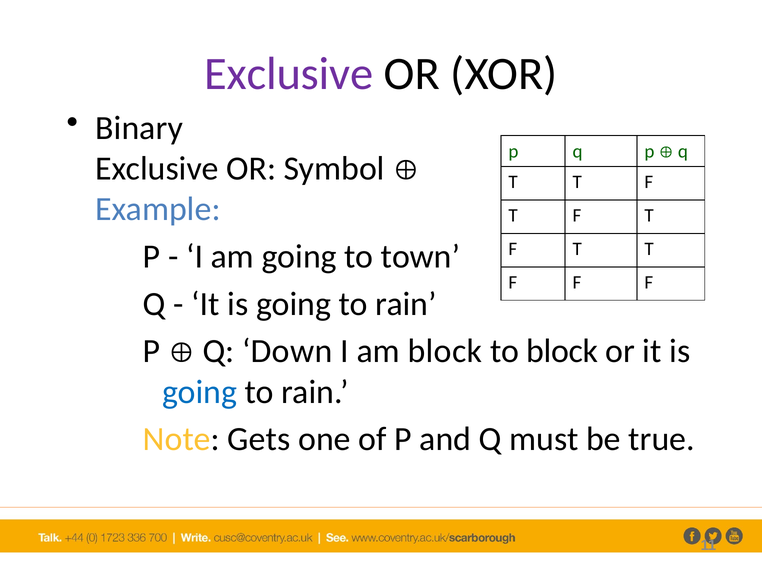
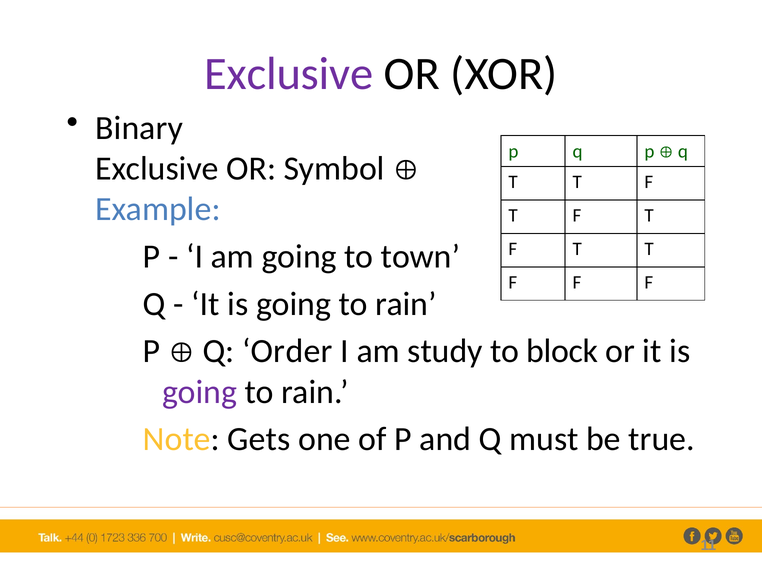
Down: Down -> Order (287, 352)
am block: block -> study (445, 352)
going colour: blue -> purple (200, 392)
